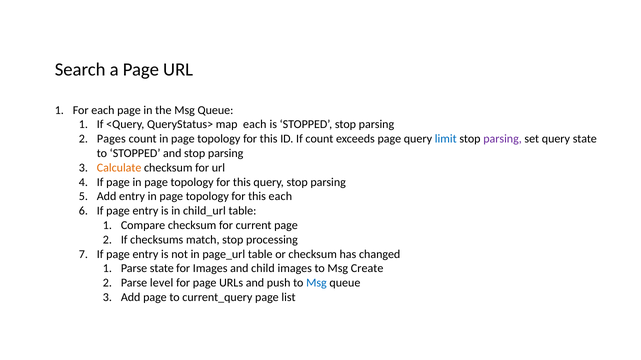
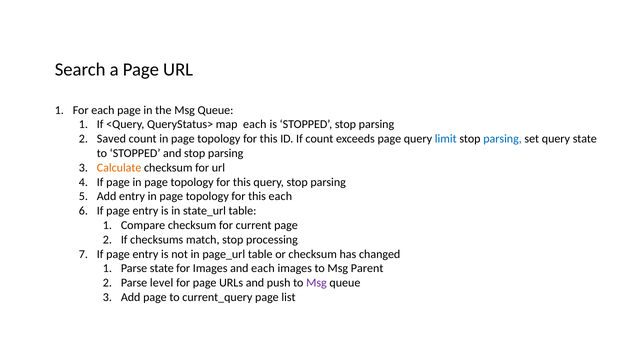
Pages: Pages -> Saved (111, 139)
parsing colour: purple -> blue (503, 139)
child_url: child_url -> state_url (204, 211)
and child: child -> each (263, 269)
Create: Create -> Parent (367, 269)
Msg colour: blue -> purple (316, 283)
